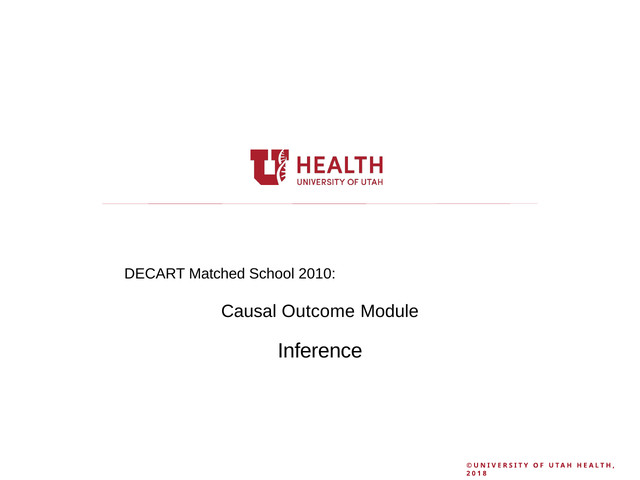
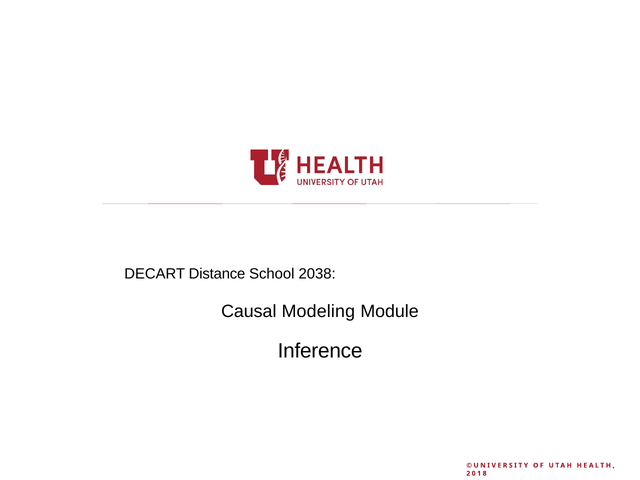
Matched: Matched -> Distance (217, 274)
2010: 2010 -> 2038 (317, 274)
Outcome: Outcome -> Modeling (318, 311)
